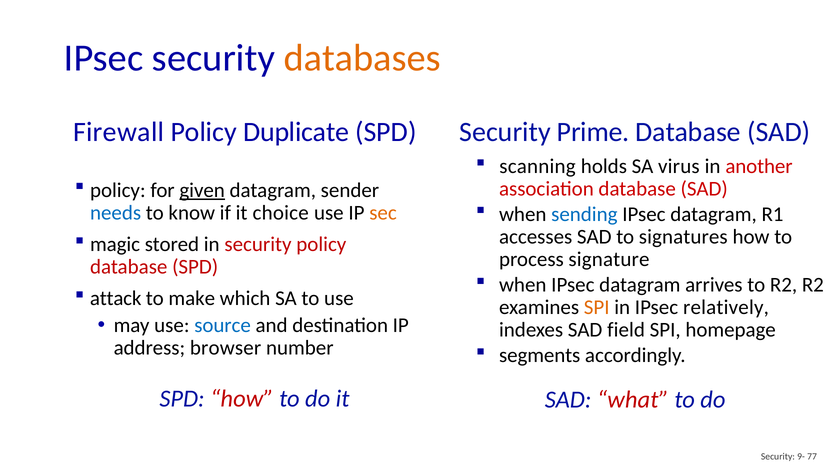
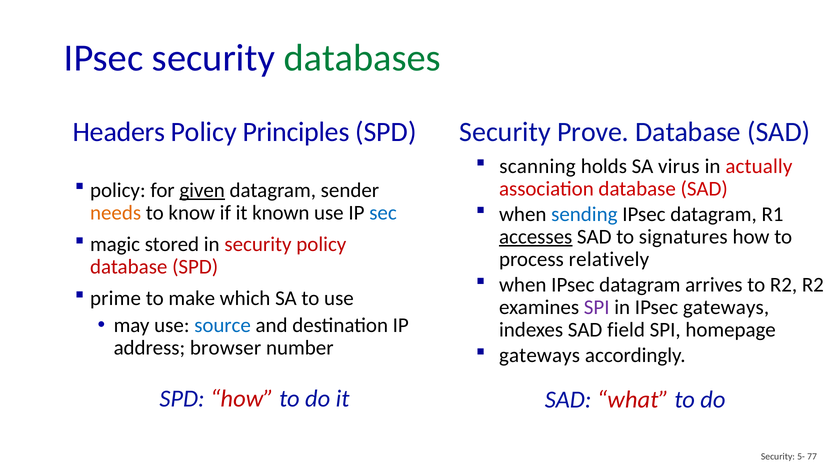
databases colour: orange -> green (362, 58)
Firewall: Firewall -> Headers (119, 132)
Duplicate: Duplicate -> Principles (296, 132)
Prime: Prime -> Prove (593, 132)
another: another -> actually (759, 166)
needs colour: blue -> orange (116, 213)
choice: choice -> known (281, 213)
sec colour: orange -> blue (383, 213)
accesses underline: none -> present (536, 237)
signature: signature -> relatively (609, 259)
attack: attack -> prime (116, 298)
SPI colour: orange -> purple (597, 307)
IPsec relatively: relatively -> gateways (726, 307)
segments: segments -> gateways (540, 355)
9-: 9- -> 5- (801, 456)
